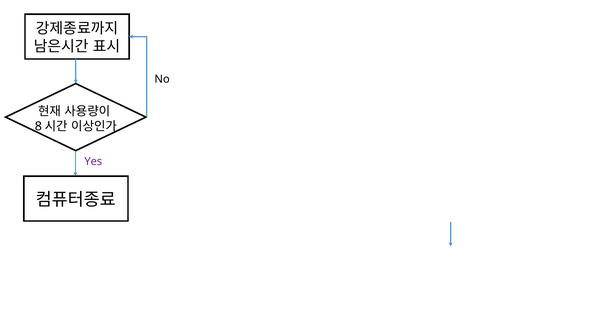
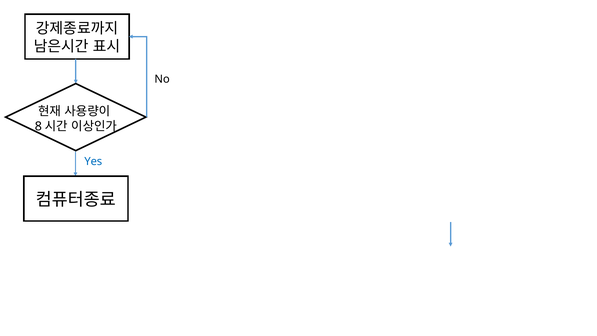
Yes colour: purple -> blue (93, 161)
